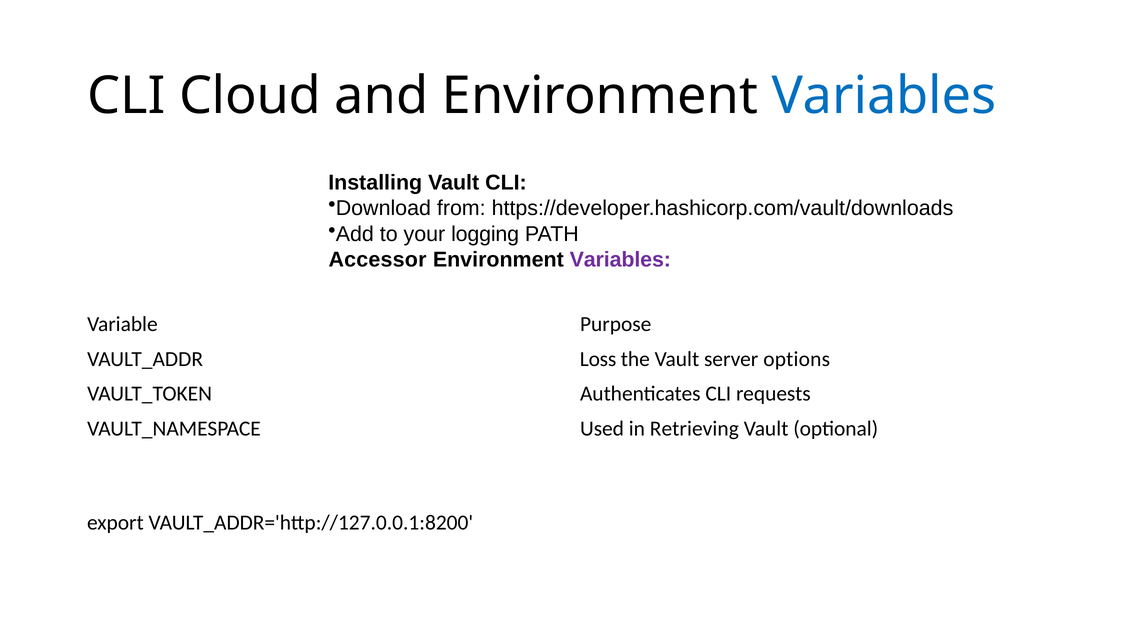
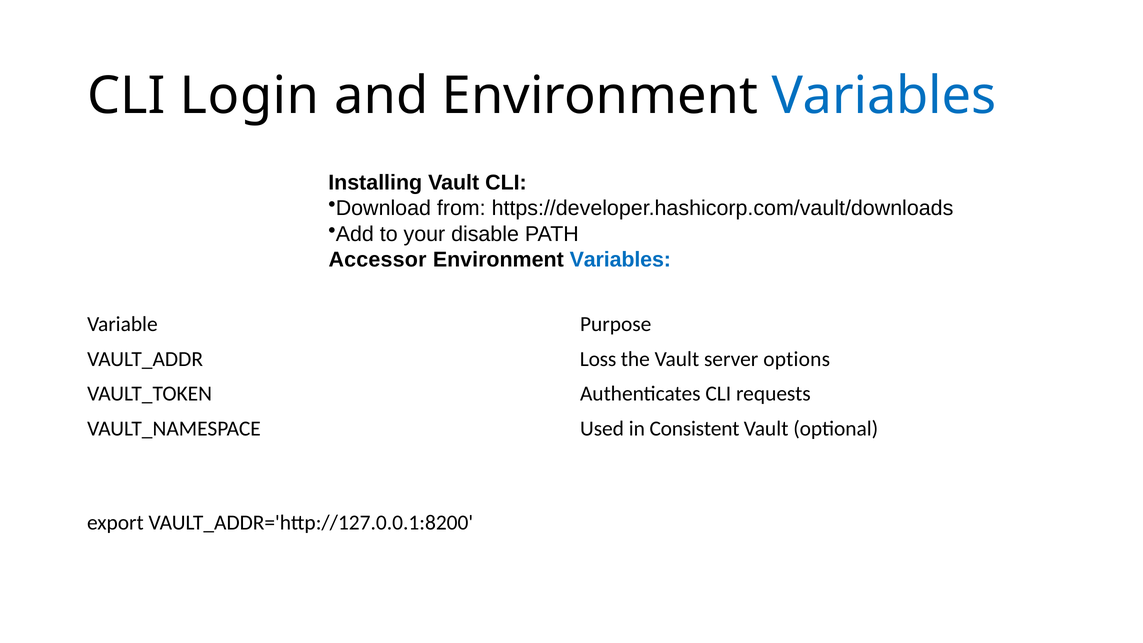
Cloud: Cloud -> Login (250, 96)
logging: logging -> disable (485, 234)
Variables colour: purple -> blue (620, 260)
Retrieving: Retrieving -> Consistent (694, 428)
